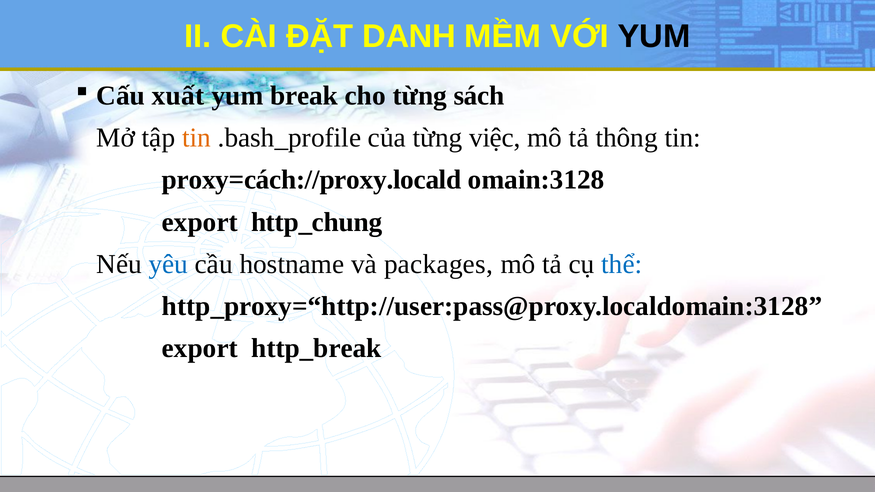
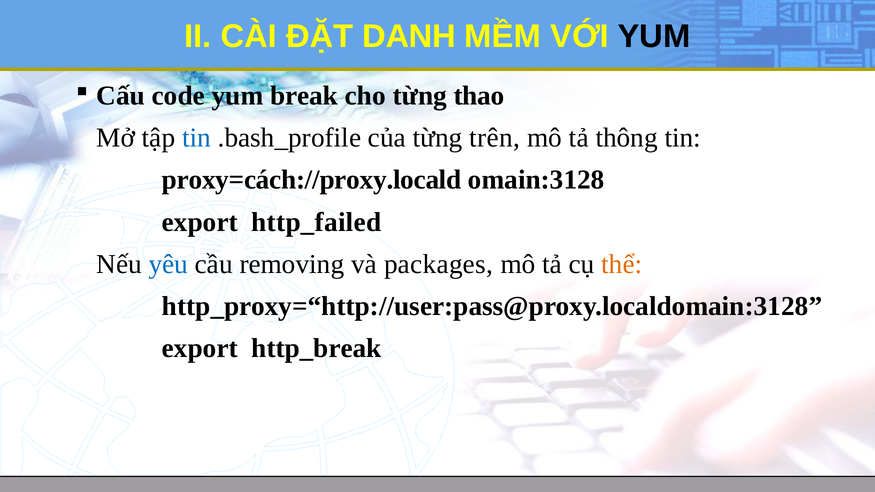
xuất: xuất -> code (178, 96)
sách: sách -> thao (479, 96)
tin colour: orange -> blue (196, 138)
việc: việc -> trên (495, 138)
http_chung: http_chung -> http_failed (316, 222)
hostname: hostname -> removing (292, 264)
thể colour: blue -> orange (622, 264)
